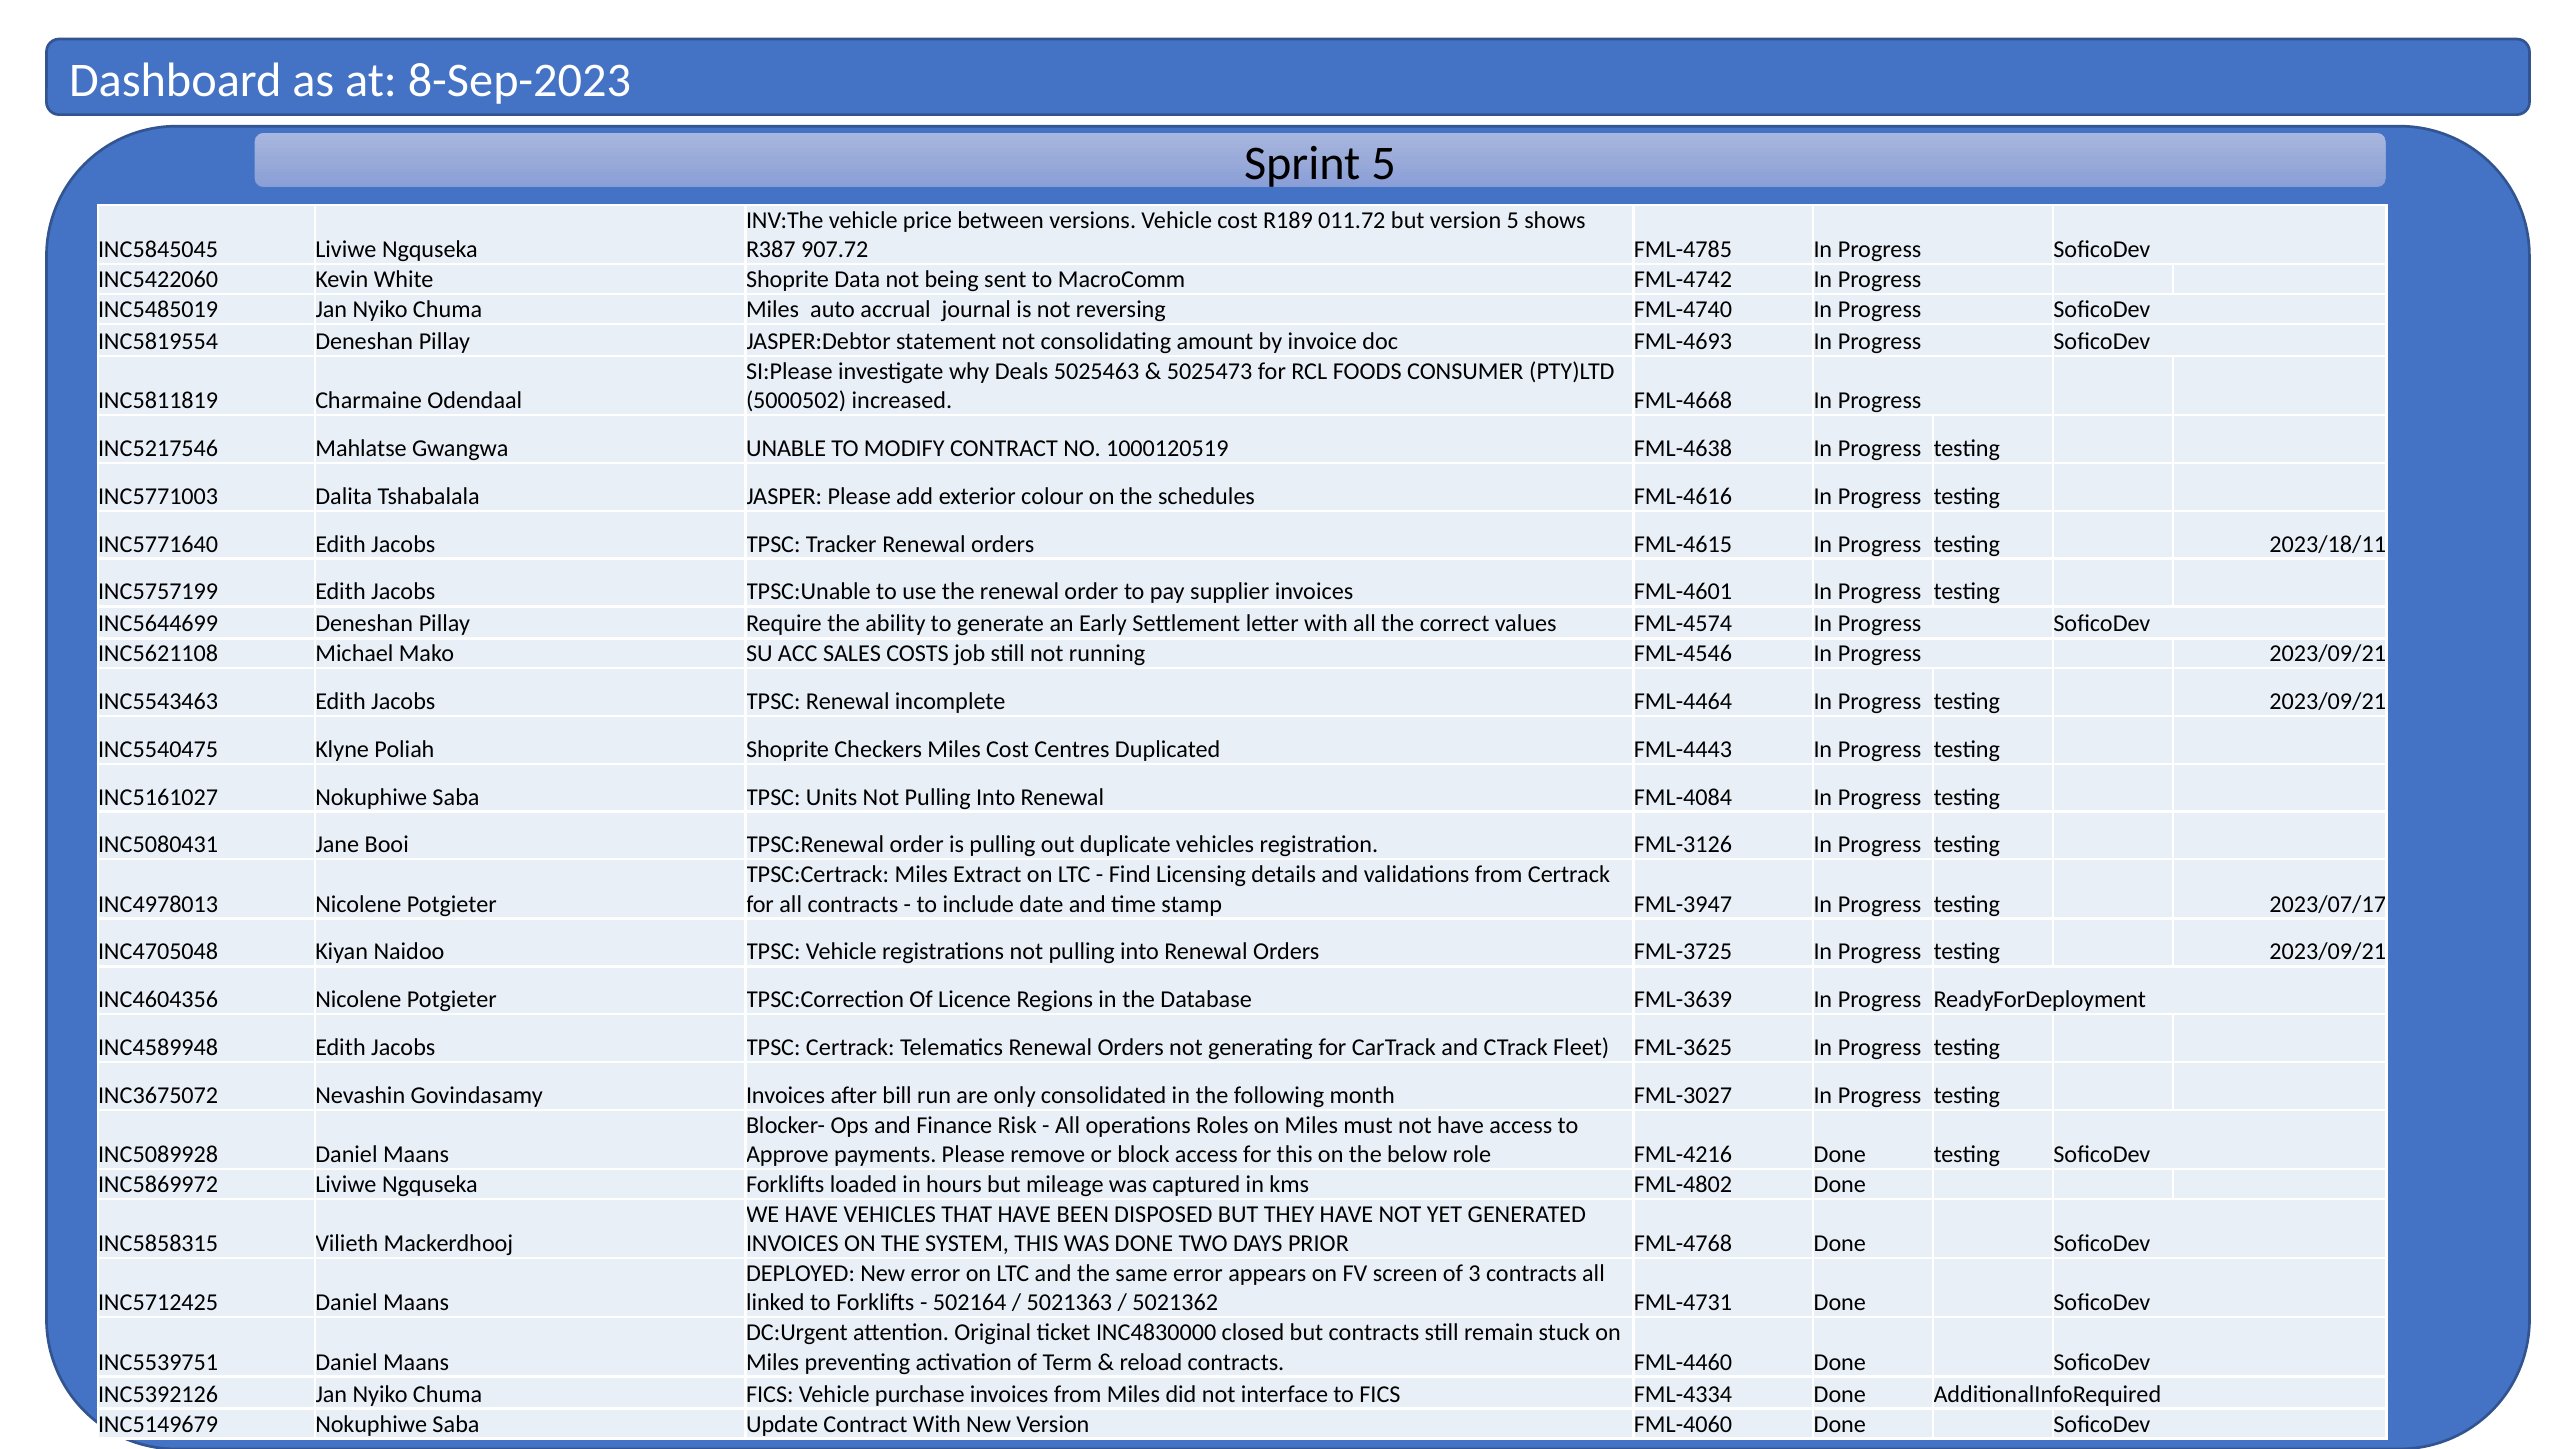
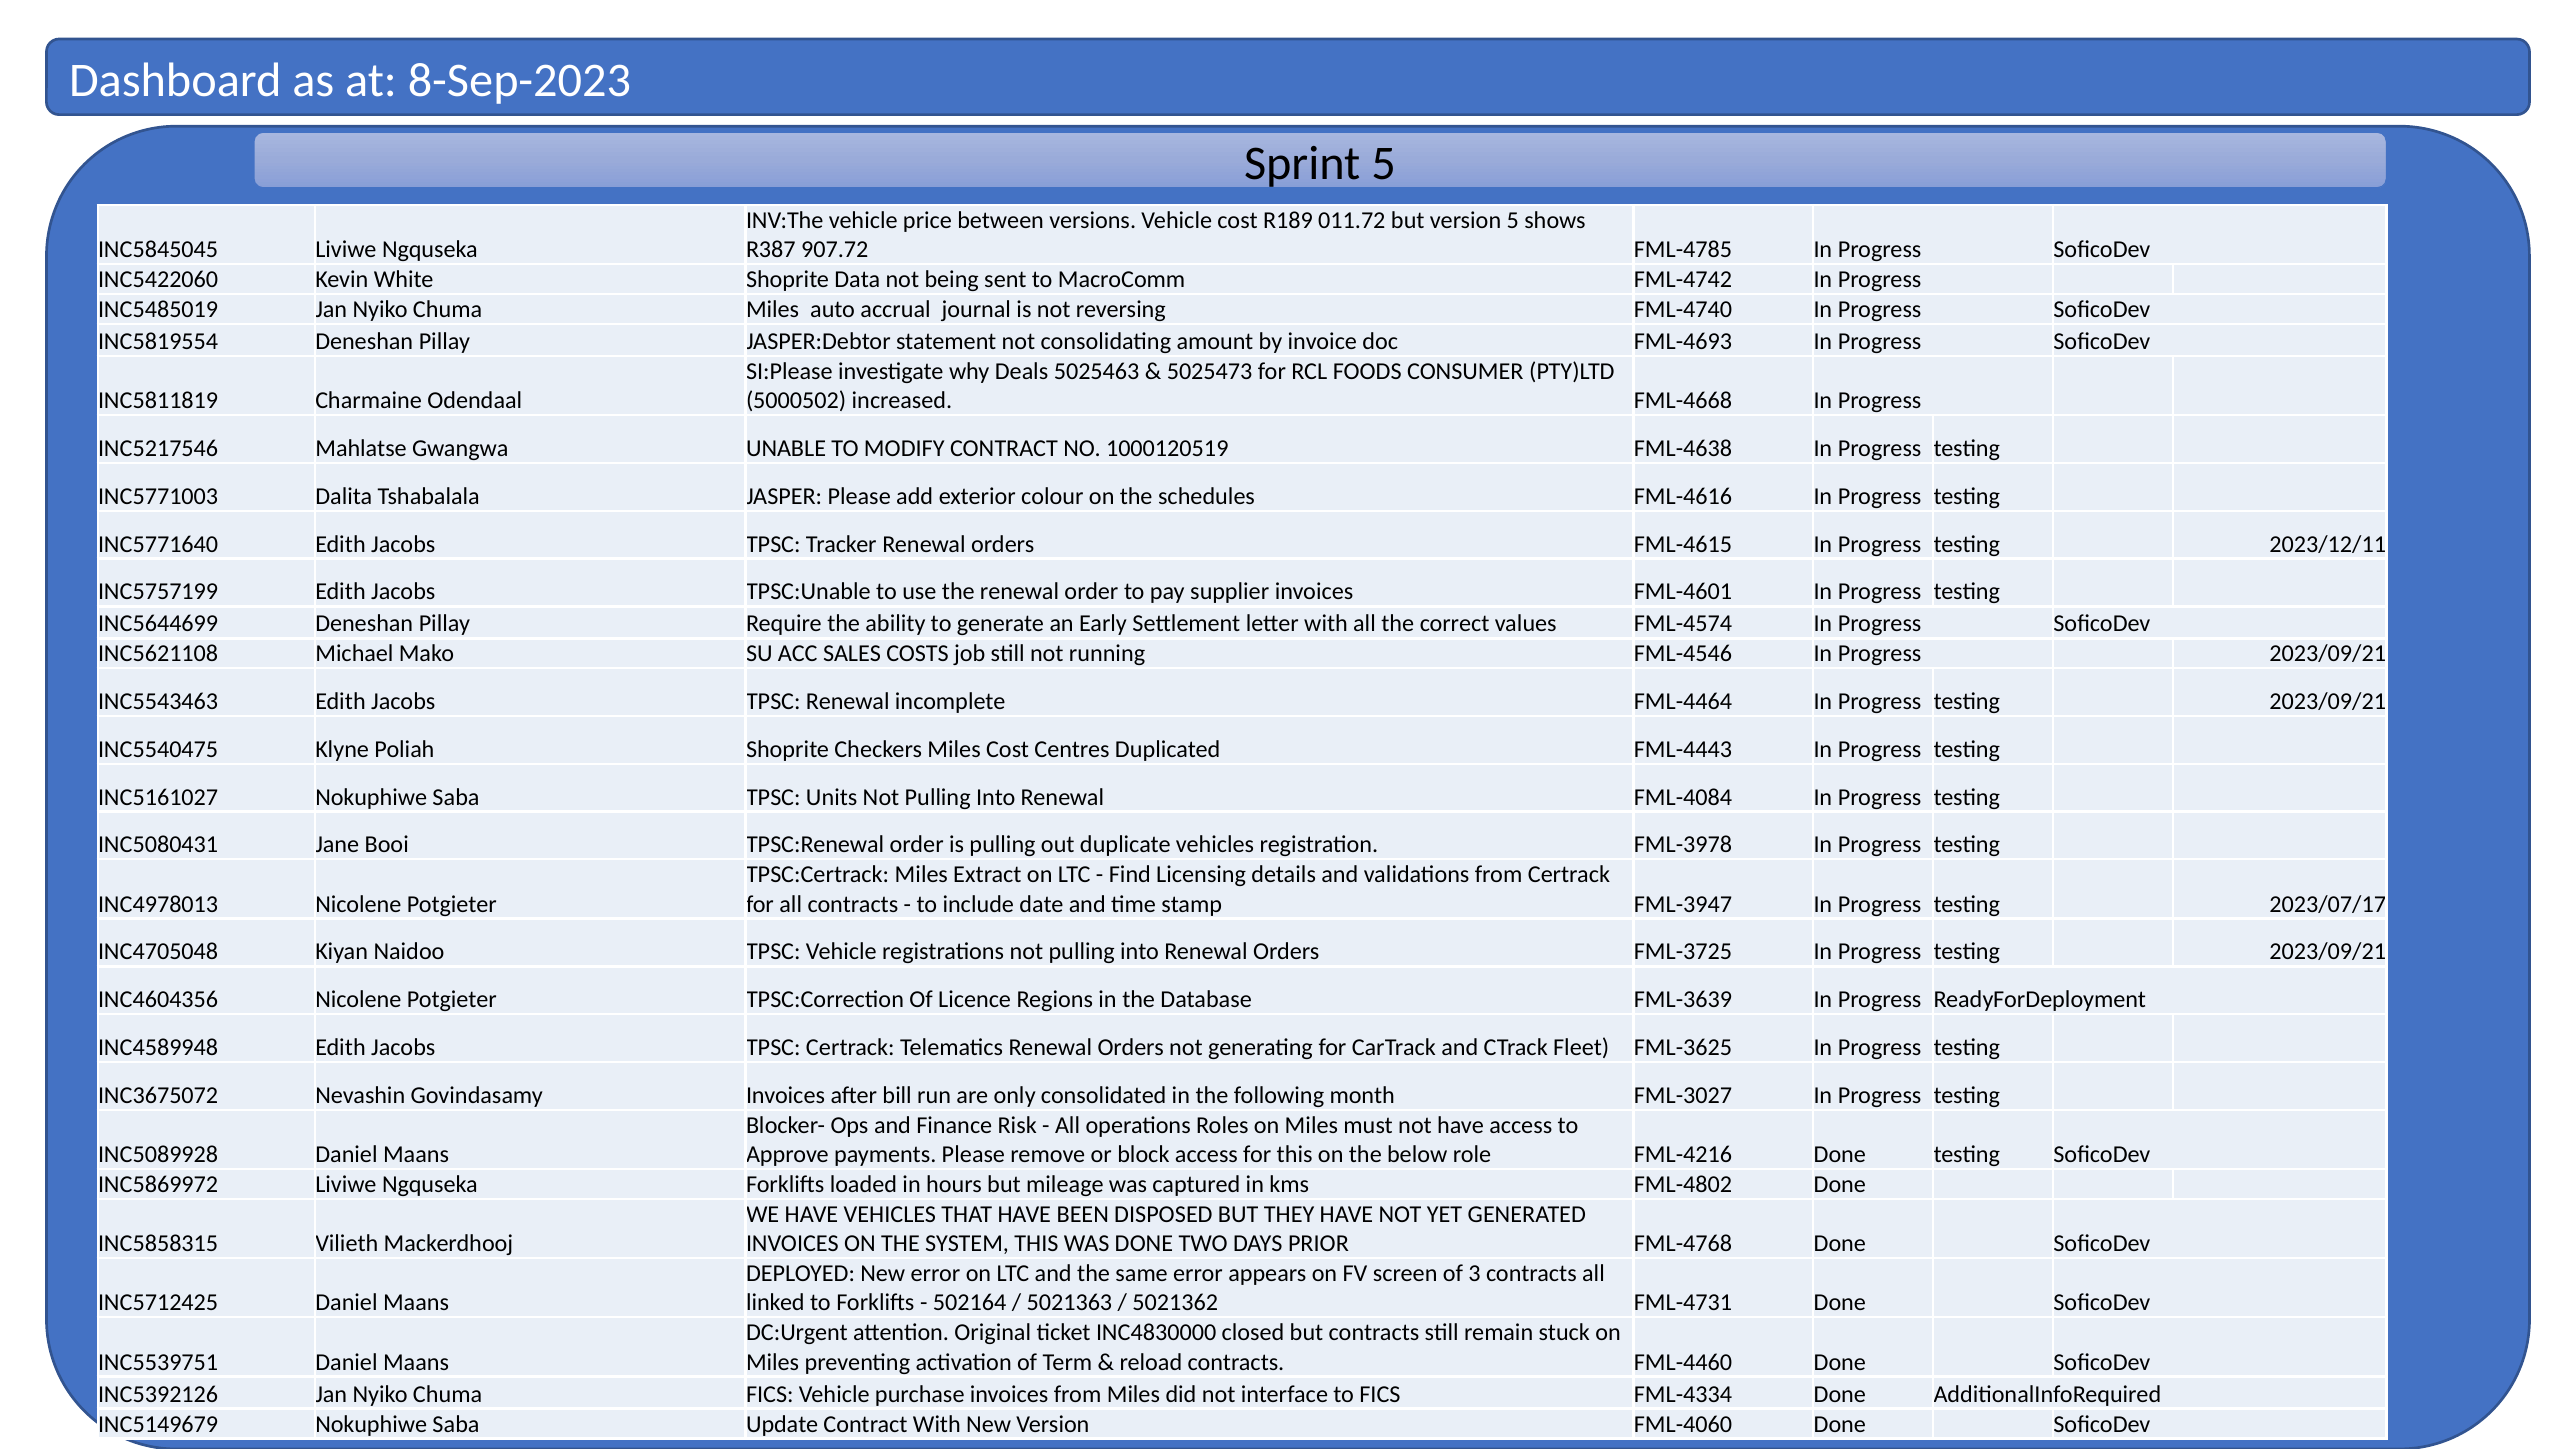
2023/18/11: 2023/18/11 -> 2023/12/11 (2328, 544)
FML-3126: FML-3126 -> FML-3978 (1683, 845)
